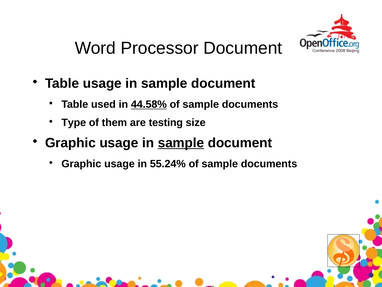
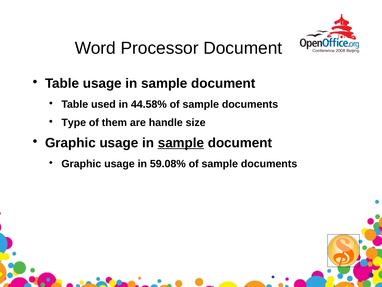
44.58% underline: present -> none (149, 104)
testing: testing -> handle (166, 122)
55.24%: 55.24% -> 59.08% (168, 164)
